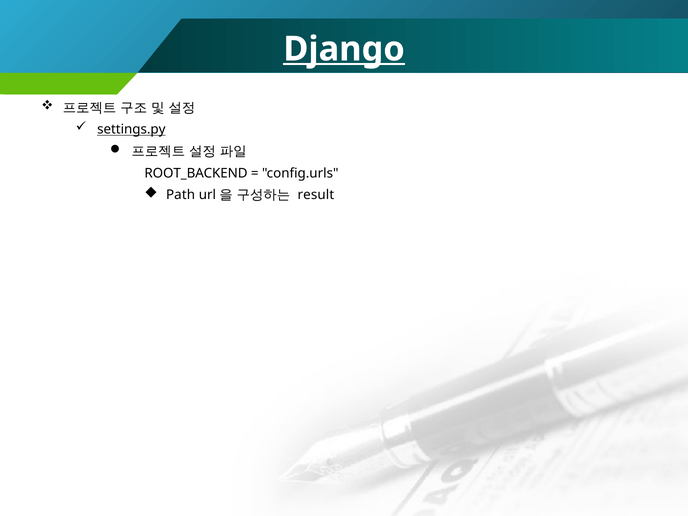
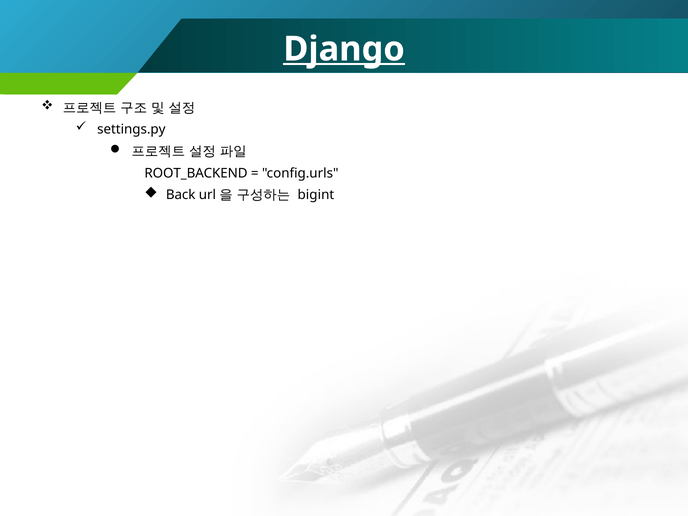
settings.py underline: present -> none (131, 130)
Path: Path -> Back (181, 195)
result: result -> bigint (316, 195)
